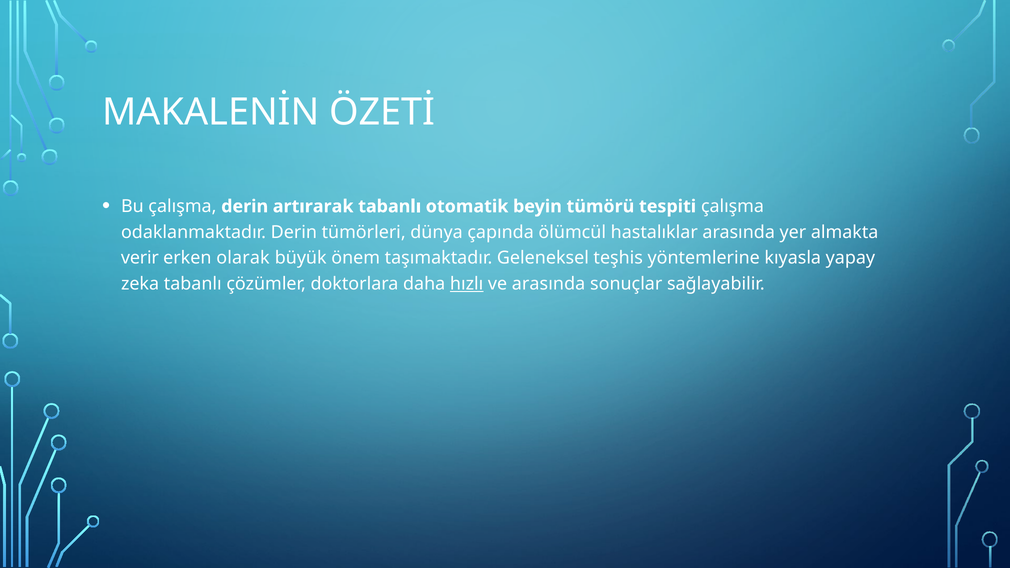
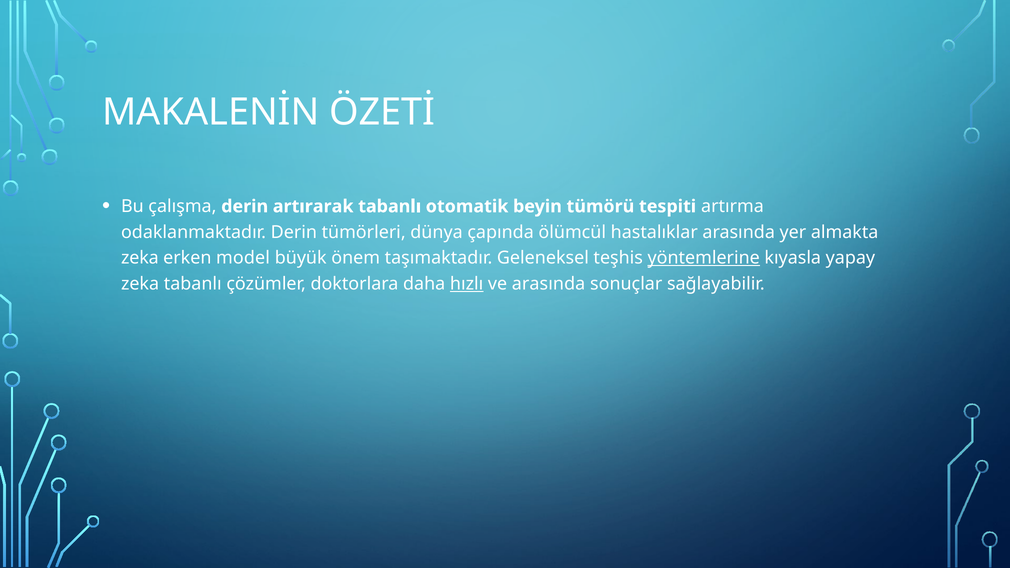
tespiti çalışma: çalışma -> artırma (732, 206)
verir: verir -> zeka (140, 258)
olarak: olarak -> model (243, 258)
yöntemlerine underline: none -> present (704, 258)
